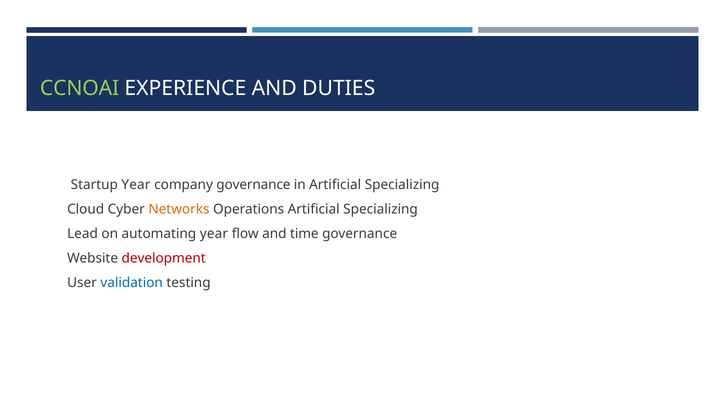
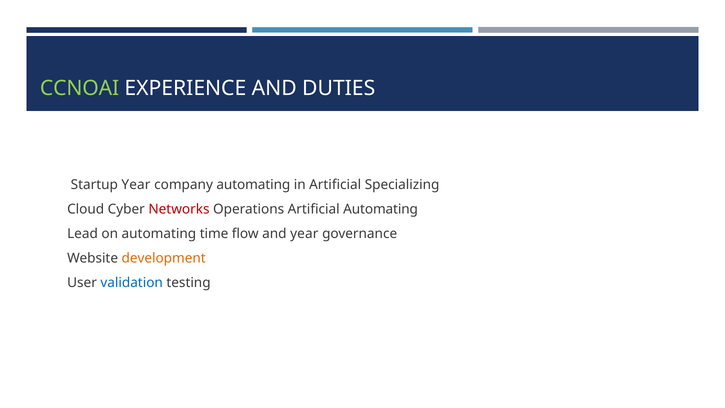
company governance: governance -> automating (253, 185)
Networks colour: orange -> red (179, 209)
Operations Artificial Specializing: Specializing -> Automating (381, 209)
automating year: year -> time (214, 234)
and time: time -> year (304, 234)
development colour: red -> orange (164, 258)
